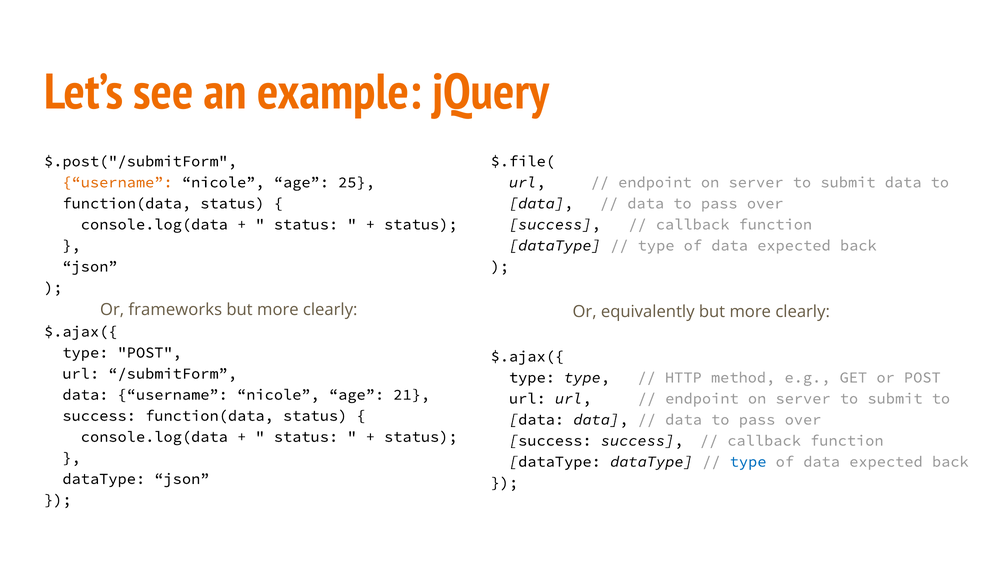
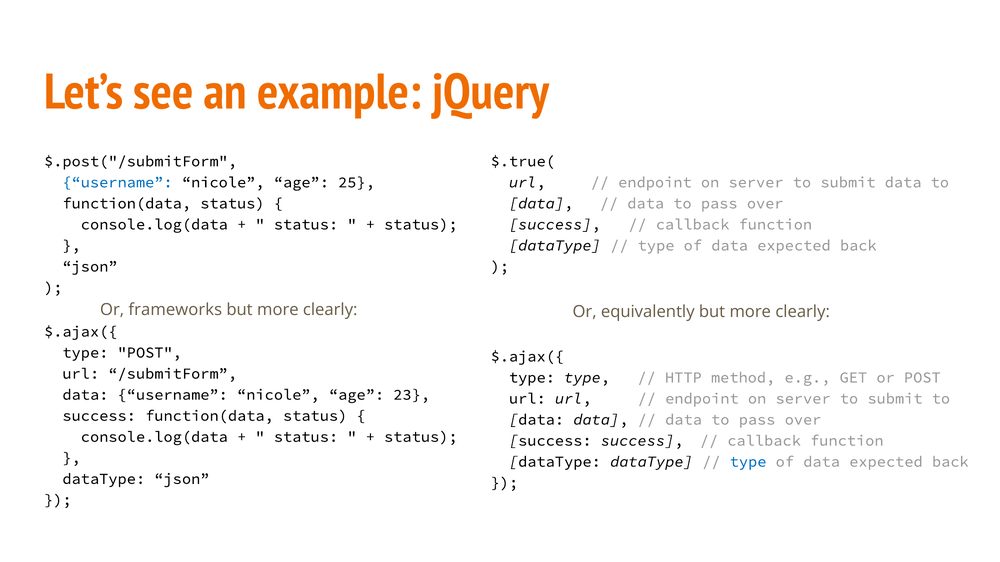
$.file(: $.file( -> $.true( (523, 161)
username colour: orange -> blue (118, 182)
21: 21 -> 23 (412, 395)
